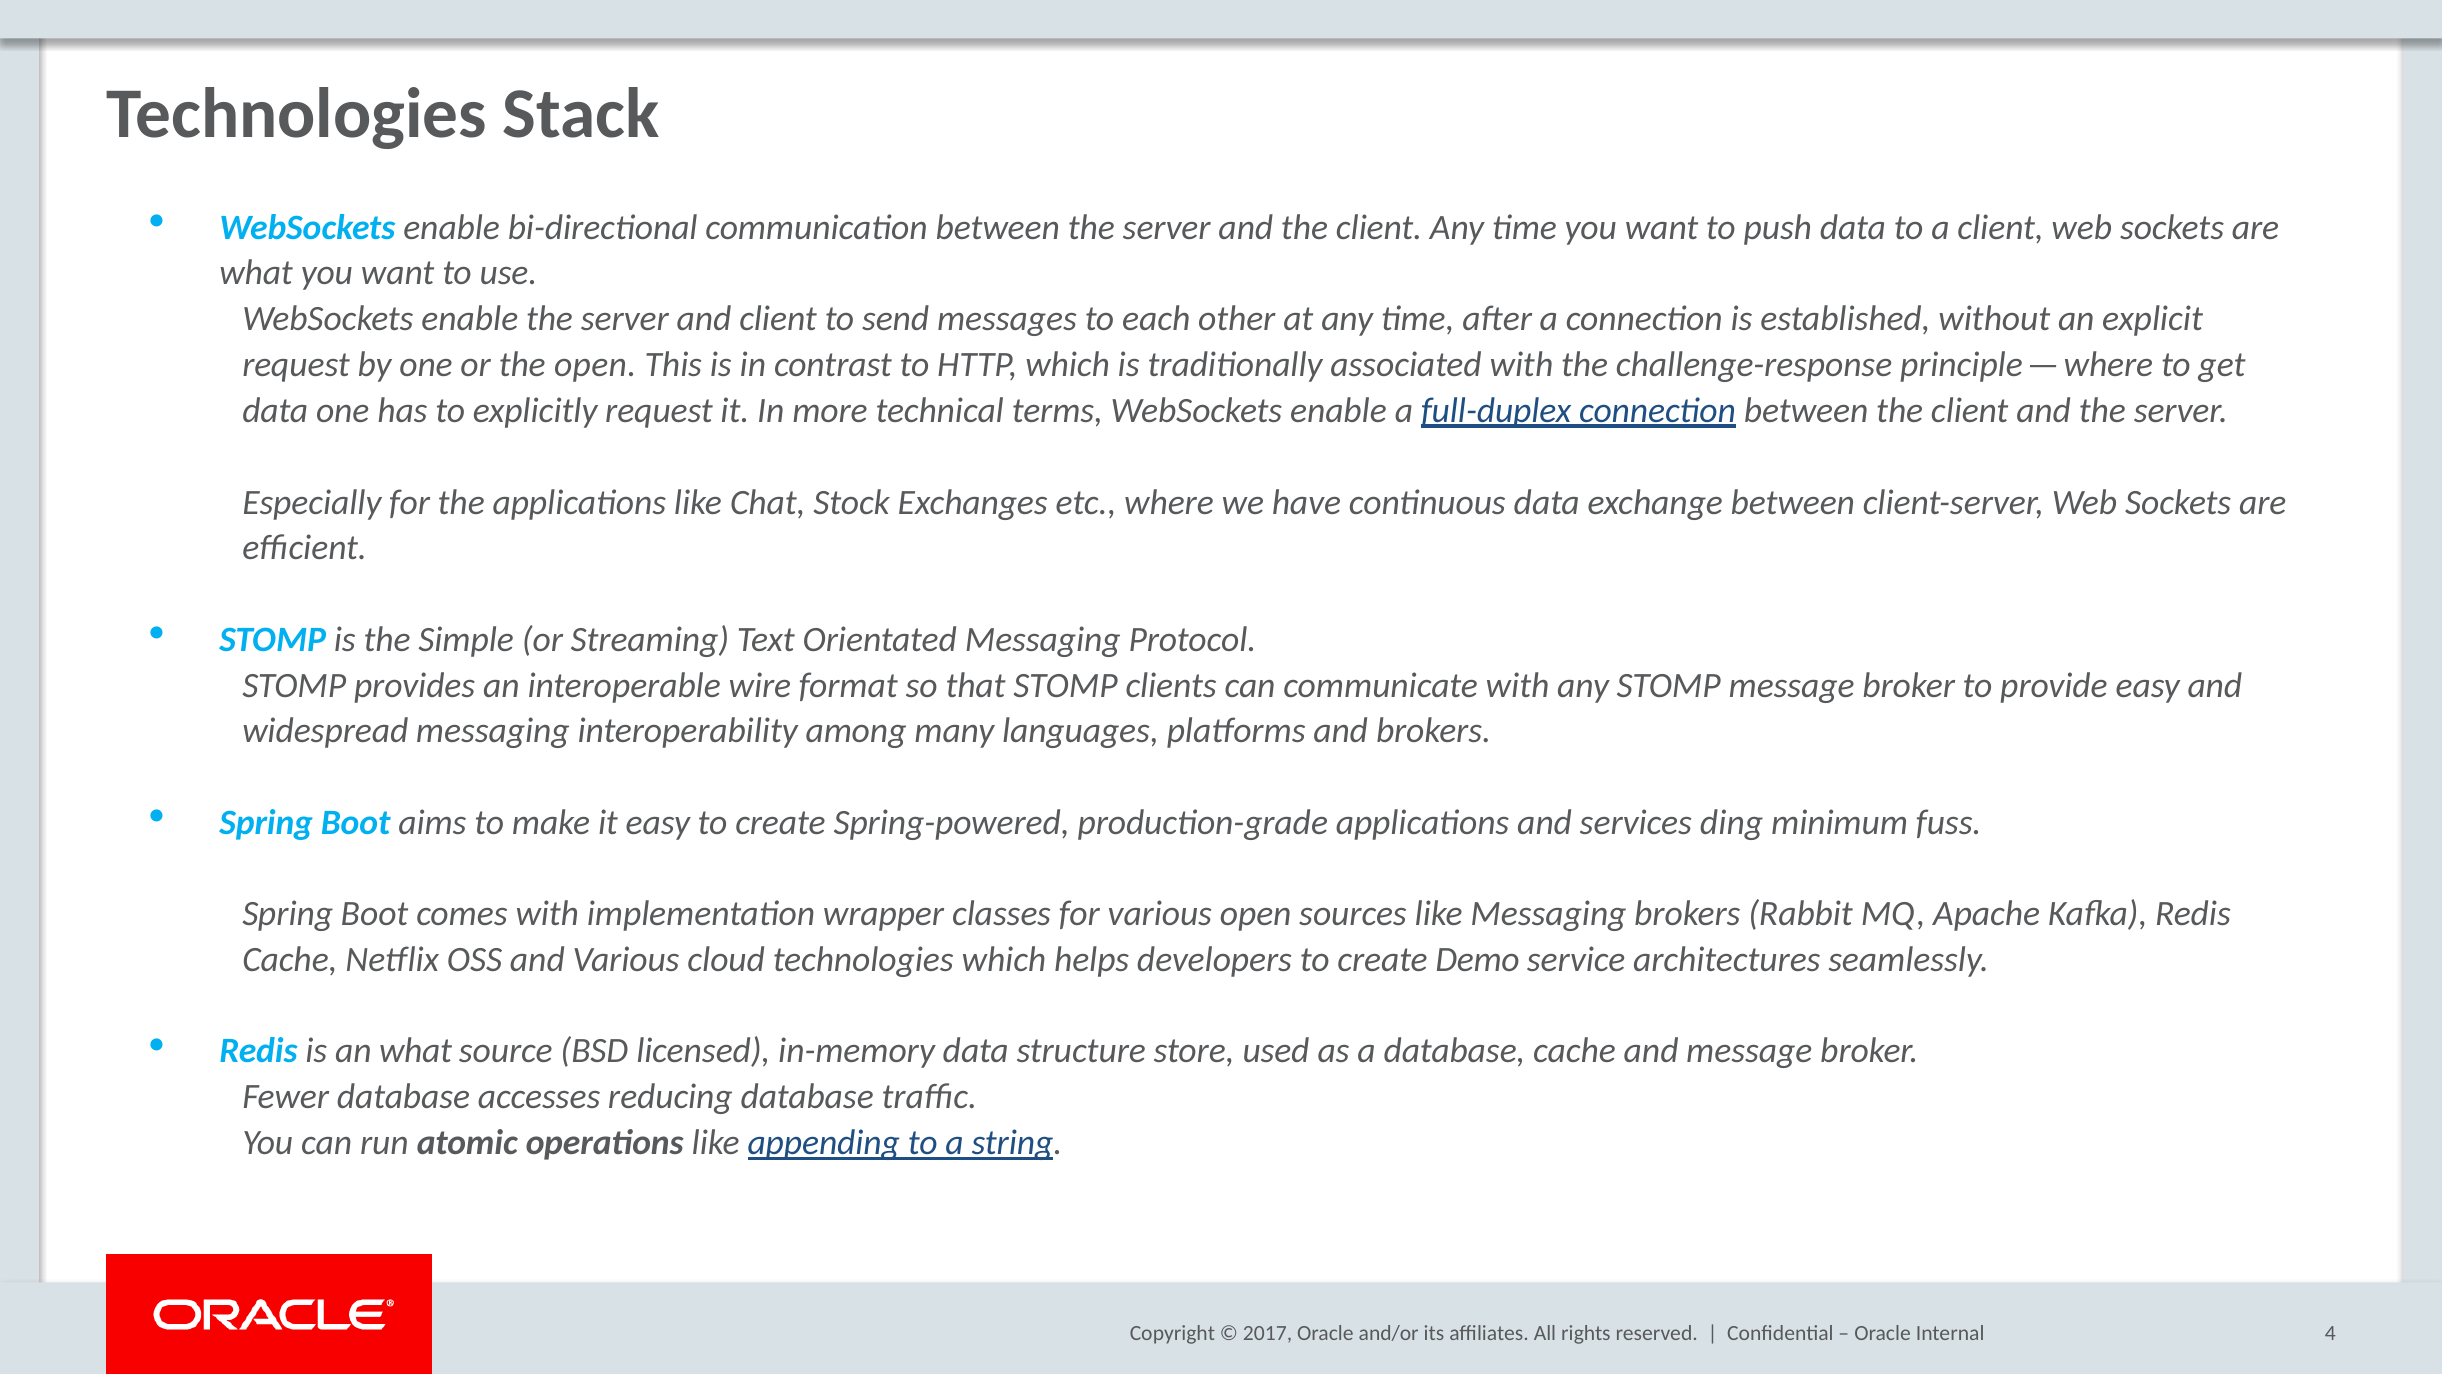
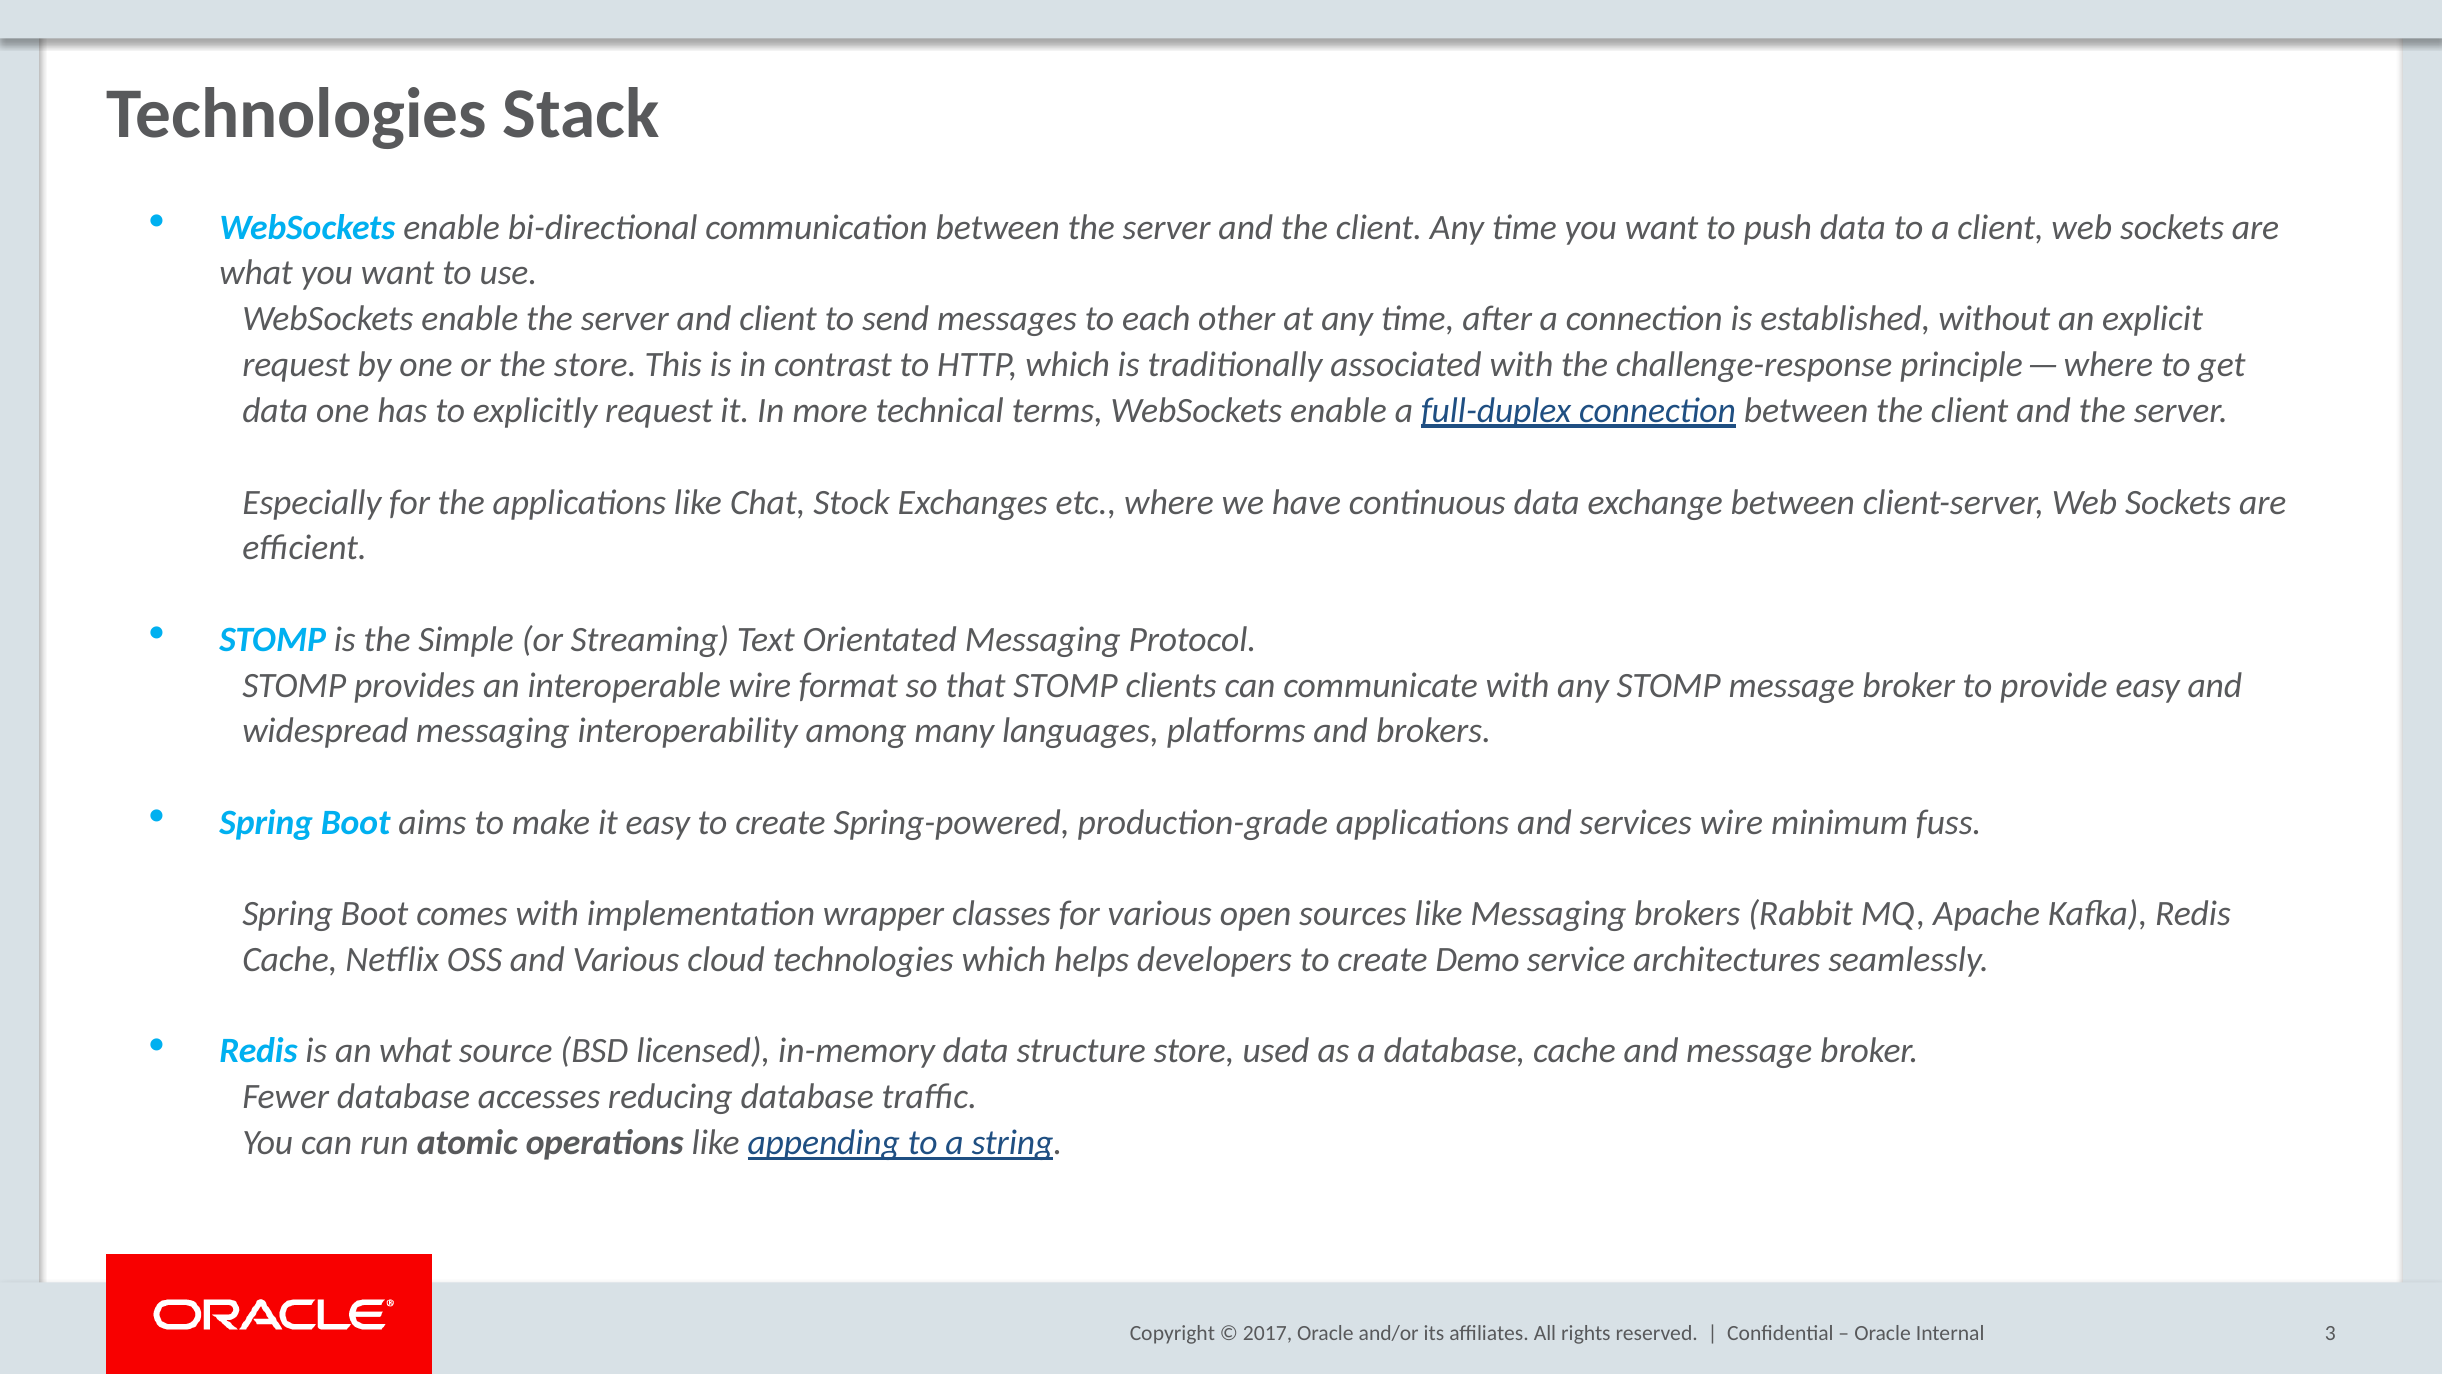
the open: open -> store (595, 365)
services ding: ding -> wire (1732, 823)
4: 4 -> 3 (2330, 1333)
